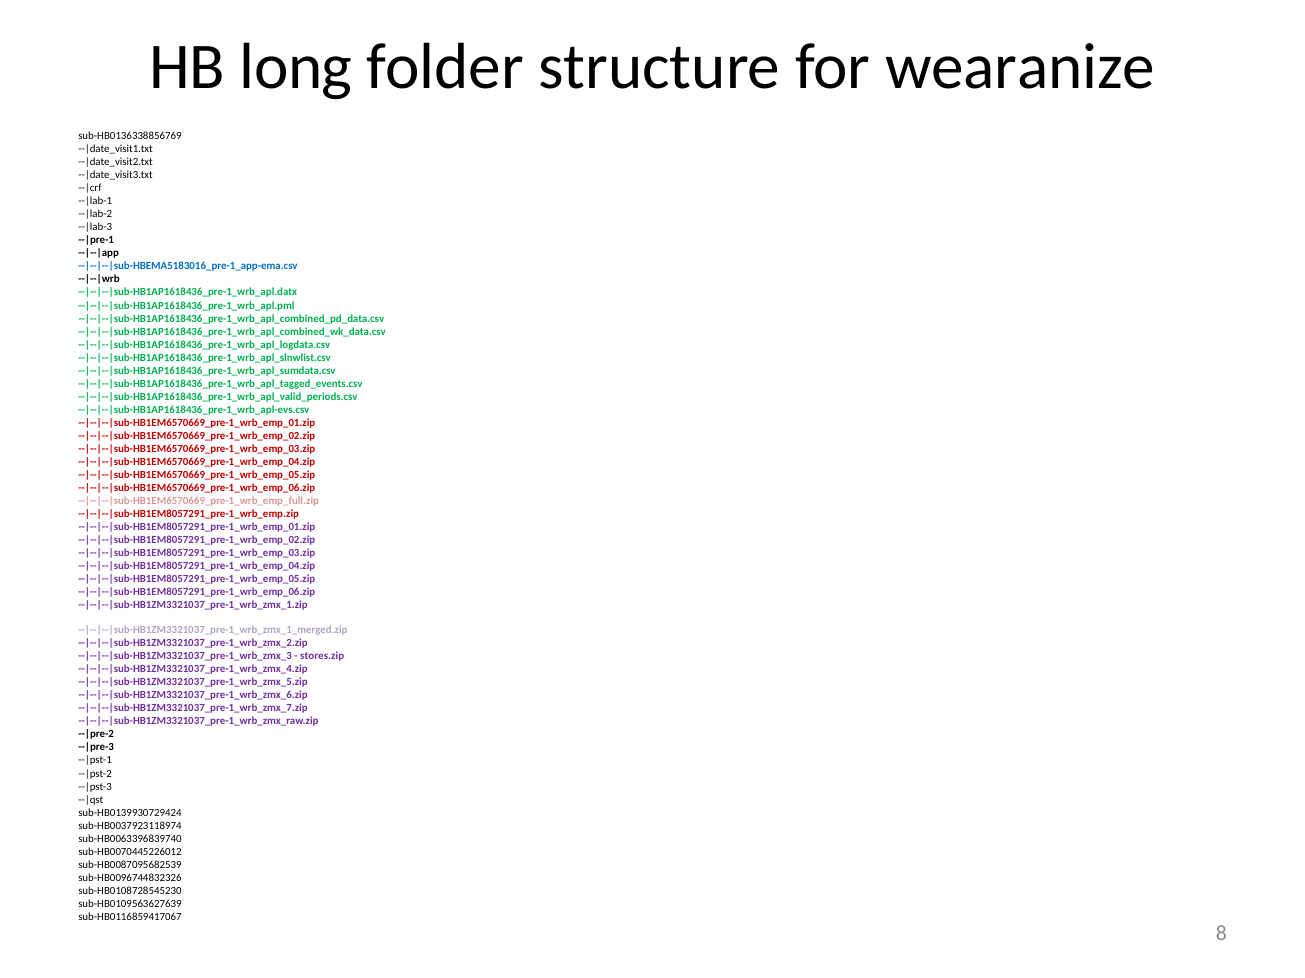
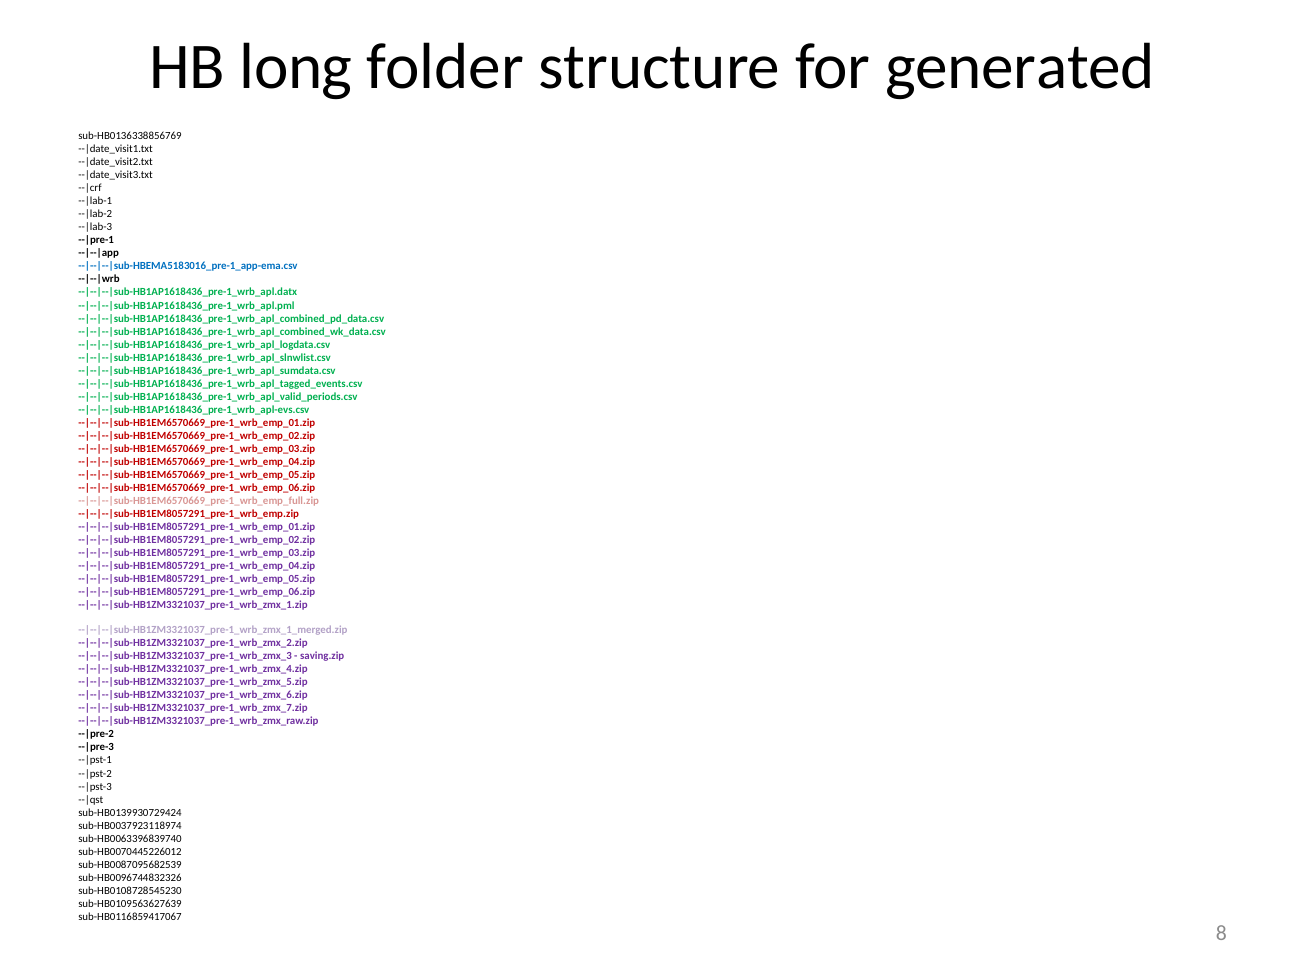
wearanize: wearanize -> generated (1020, 67)
stores.zip: stores.zip -> saving.zip (322, 657)
